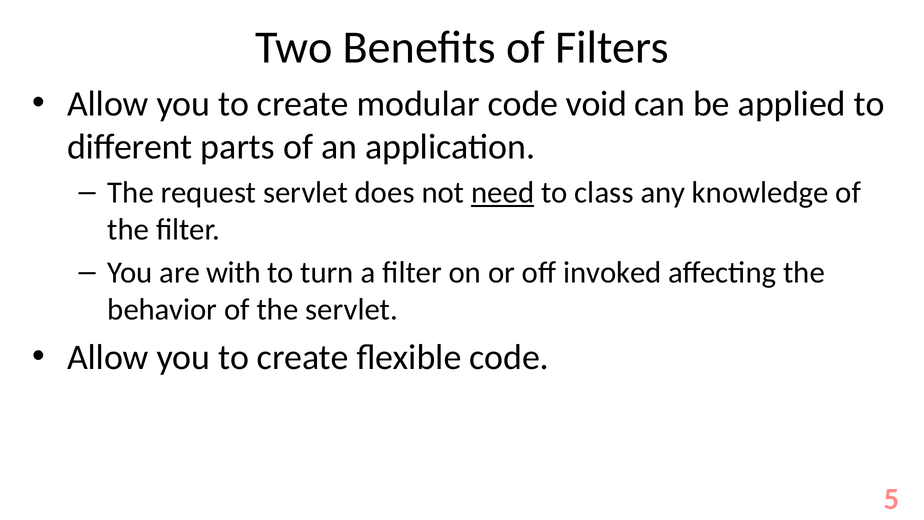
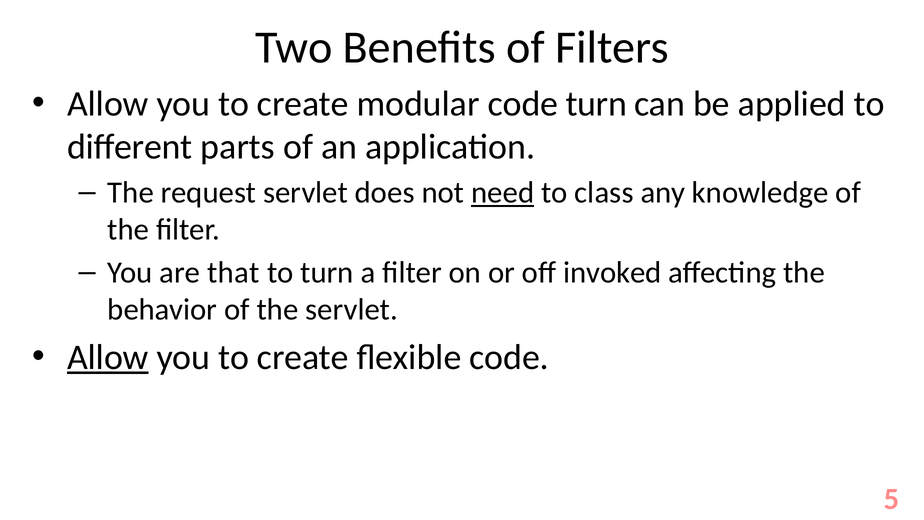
code void: void -> turn (596, 104)
with: with -> that (233, 273)
Allow underline: none -> present (108, 357)
